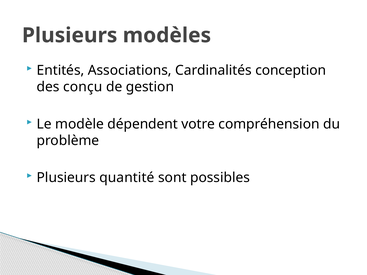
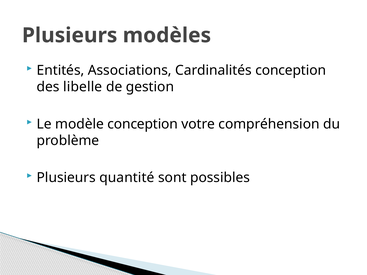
conçu: conçu -> libelle (83, 87)
modèle dépendent: dépendent -> conception (143, 124)
